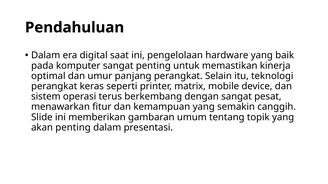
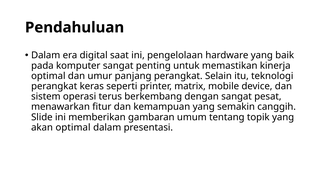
akan penting: penting -> optimal (73, 128)
